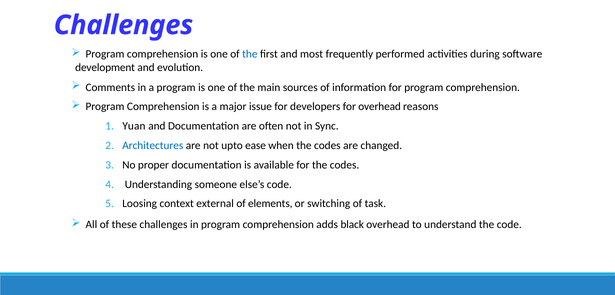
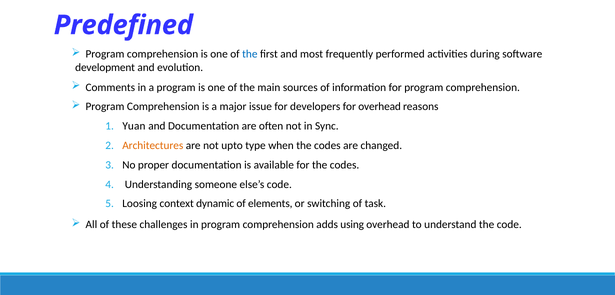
Challenges: Challenges -> Predefined (123, 25)
Architectures colour: blue -> orange (153, 146)
ease: ease -> type (255, 146)
external: external -> dynamic (215, 204)
black: black -> using (352, 225)
